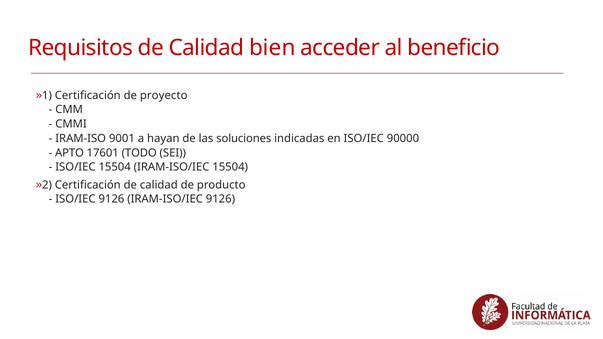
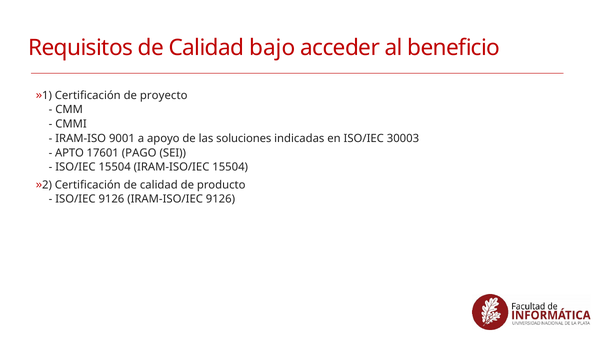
bien: bien -> bajo (272, 48)
hayan: hayan -> apoyo (163, 139)
90000: 90000 -> 30003 (403, 139)
TODO: TODO -> PAGO (139, 153)
